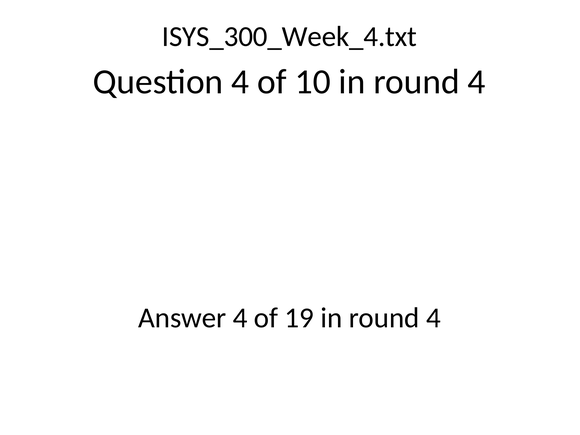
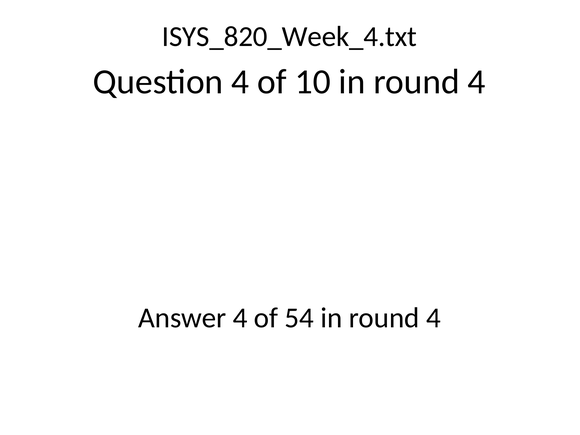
ISYS_300_Week_4.txt: ISYS_300_Week_4.txt -> ISYS_820_Week_4.txt (289, 37)
19: 19 -> 54 (299, 318)
